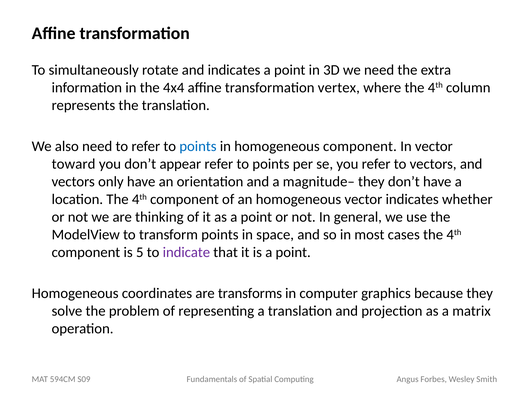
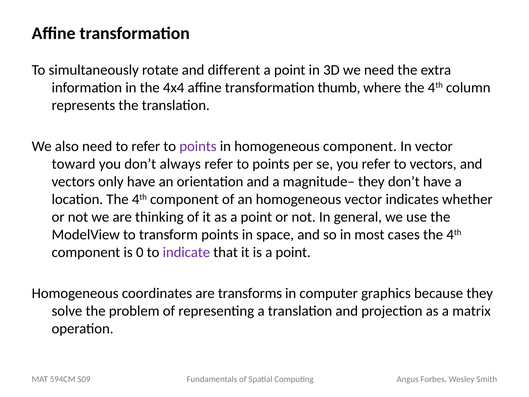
and indicates: indicates -> different (234, 70)
vertex: vertex -> thumb (339, 87)
points colour: blue -> purple (198, 146)
appear: appear -> always (180, 164)
5: 5 -> 0 (140, 252)
